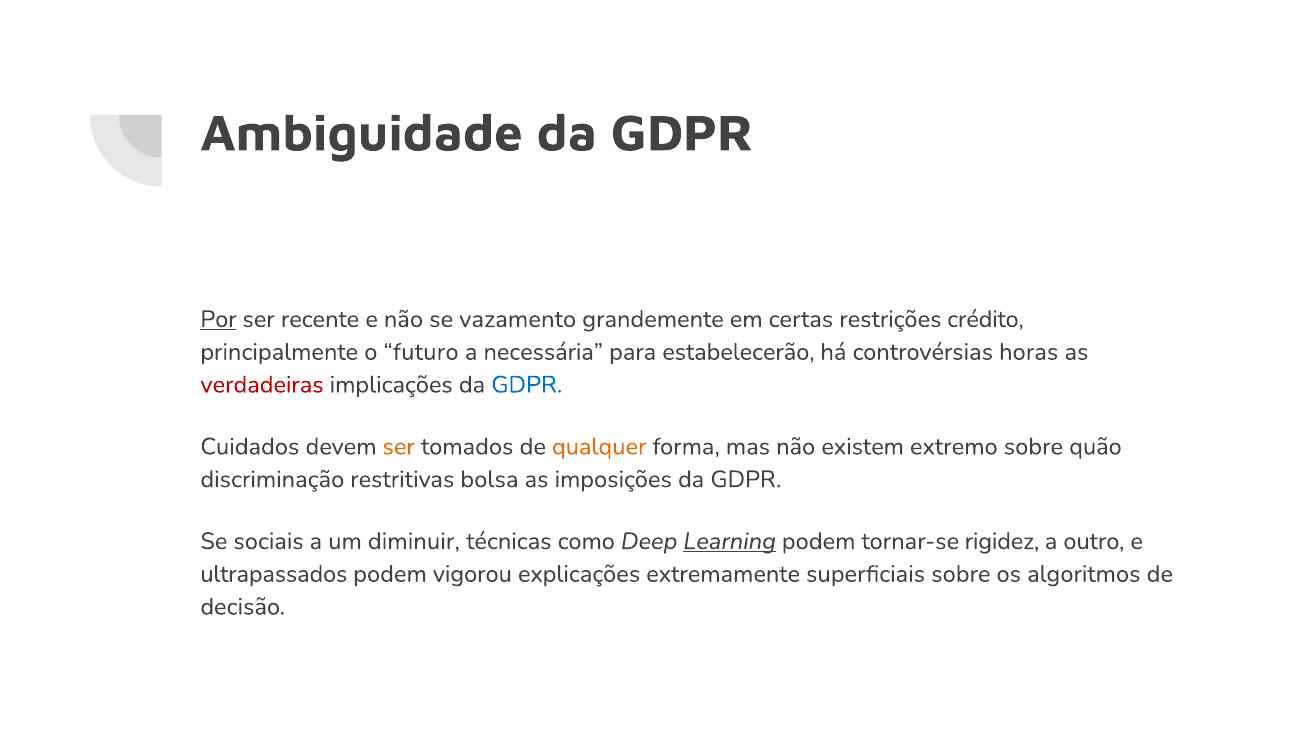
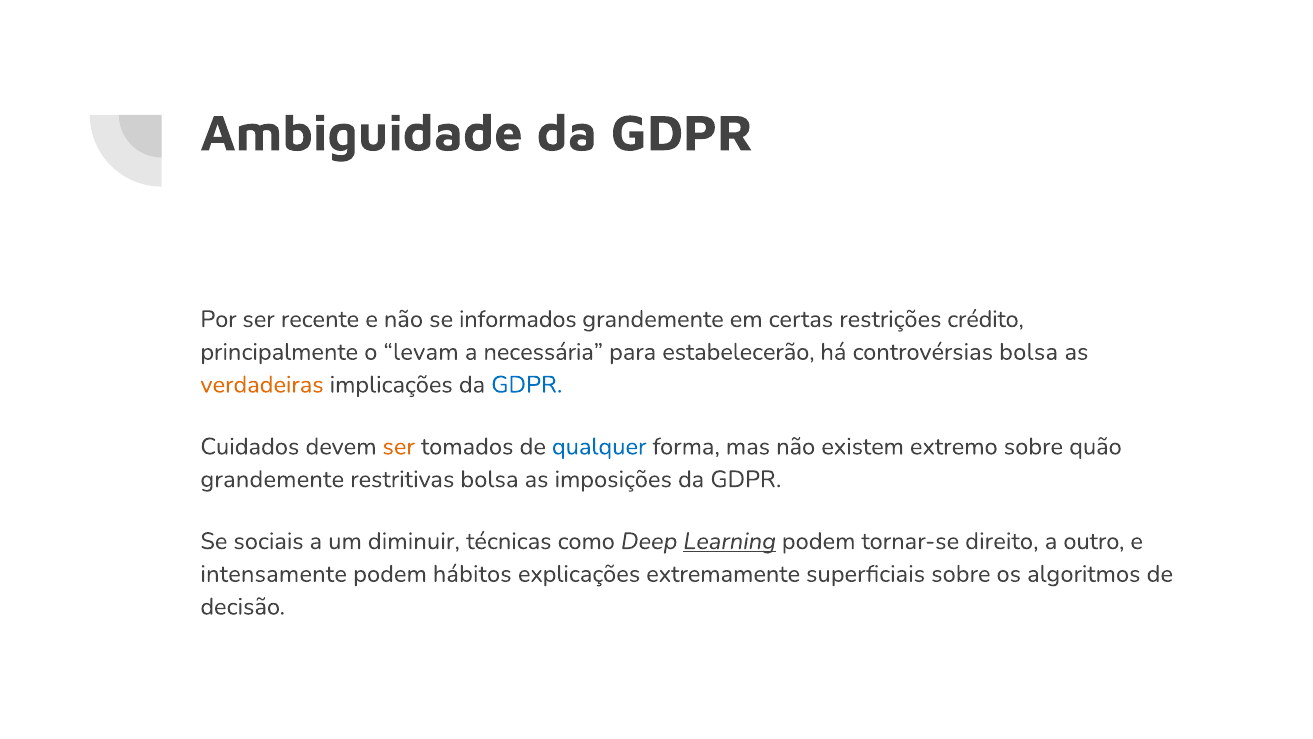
Por underline: present -> none (219, 319)
vazamento: vazamento -> informados (518, 319)
futuro: futuro -> levam (421, 352)
controvérsias horas: horas -> bolsa (1029, 352)
verdadeiras colour: red -> orange (262, 384)
qualquer colour: orange -> blue (599, 446)
discriminação: discriminação -> grandemente (272, 479)
rigidez: rigidez -> direito (1002, 541)
ultrapassados: ultrapassados -> intensamente (274, 574)
vigorou: vigorou -> hábitos (472, 574)
